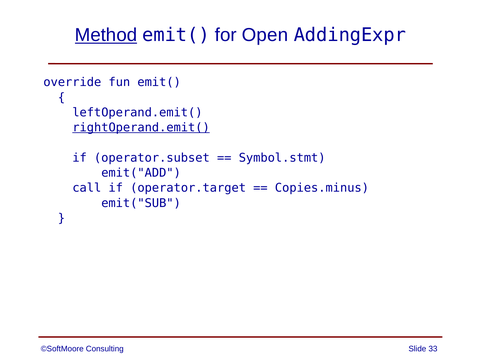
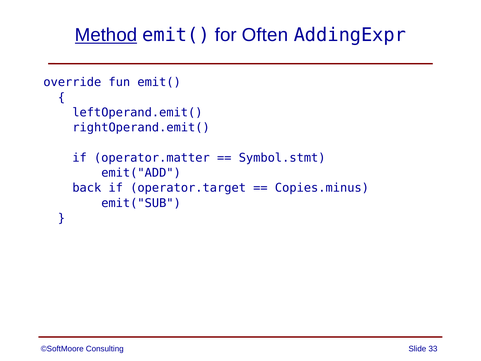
Open: Open -> Often (265, 35)
rightOperand.emit( underline: present -> none (141, 127)
operator.subset: operator.subset -> operator.matter (152, 158)
call: call -> back (87, 188)
